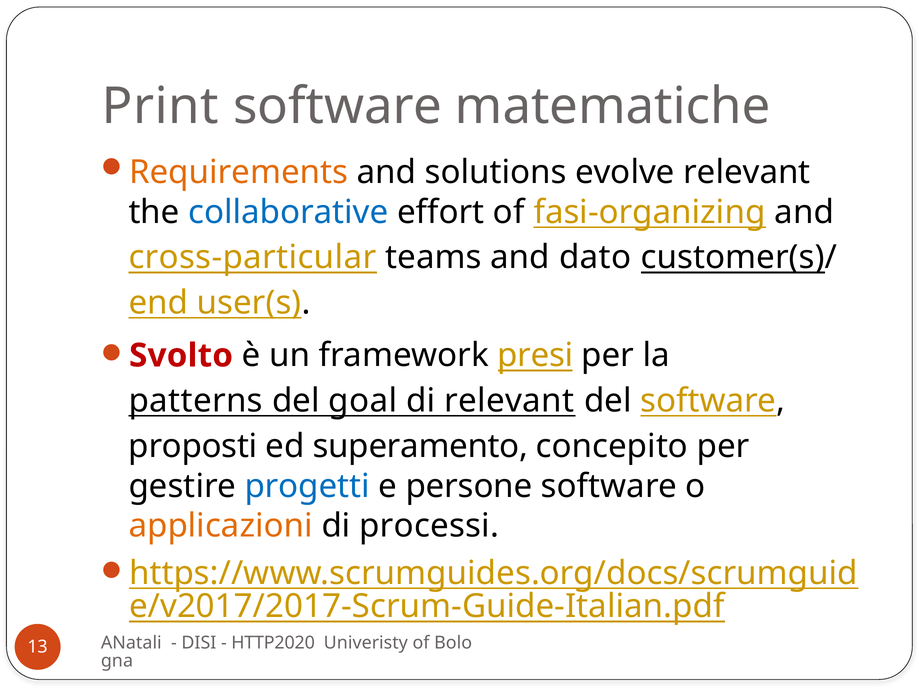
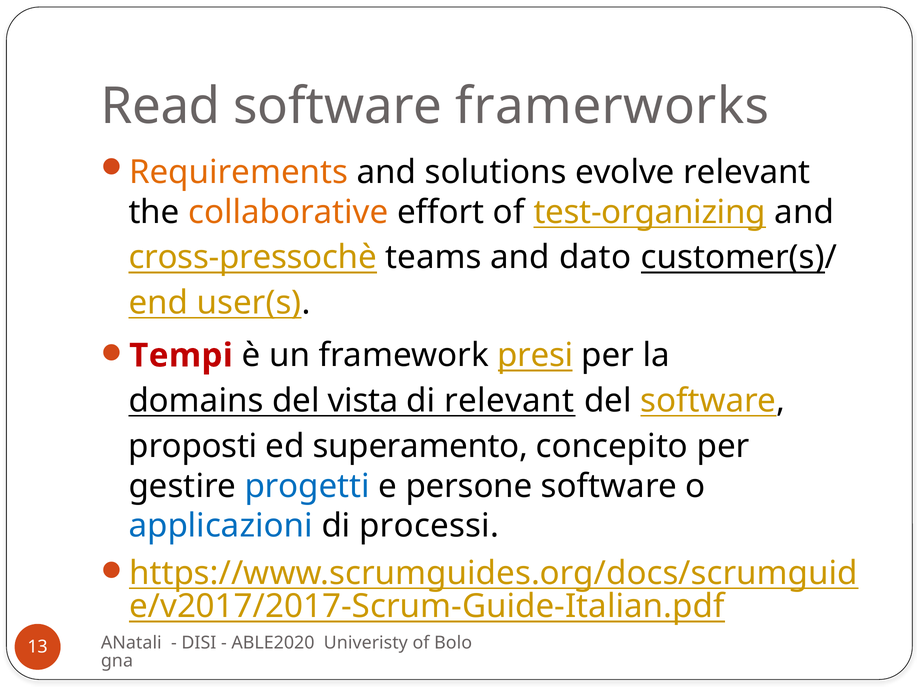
Print: Print -> Read (161, 106)
matematiche: matematiche -> framerworks (612, 106)
collaborative colour: blue -> orange (288, 212)
fasi-organizing: fasi-organizing -> test-organizing (650, 212)
cross-particular: cross-particular -> cross-pressochè (253, 258)
Svolto: Svolto -> Tempi (181, 356)
patterns: patterns -> domains (196, 401)
goal: goal -> vista (363, 401)
applicazioni colour: orange -> blue (221, 526)
HTTP2020: HTTP2020 -> ABLE2020 (273, 643)
